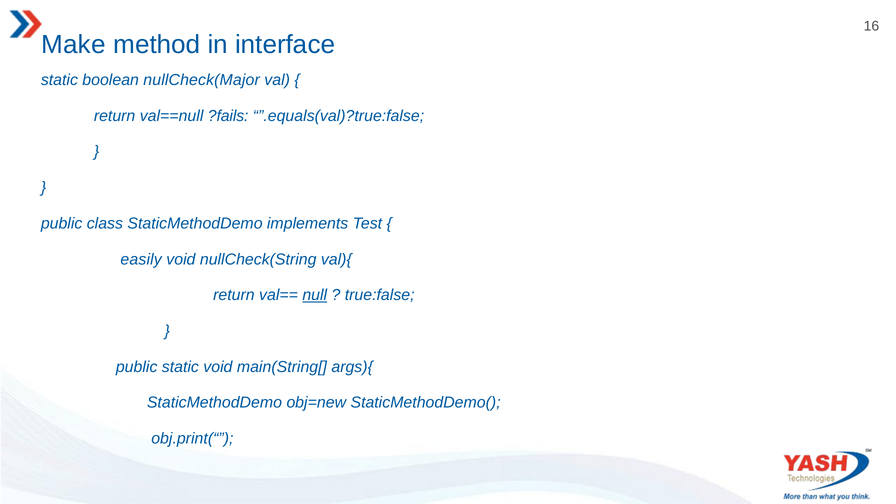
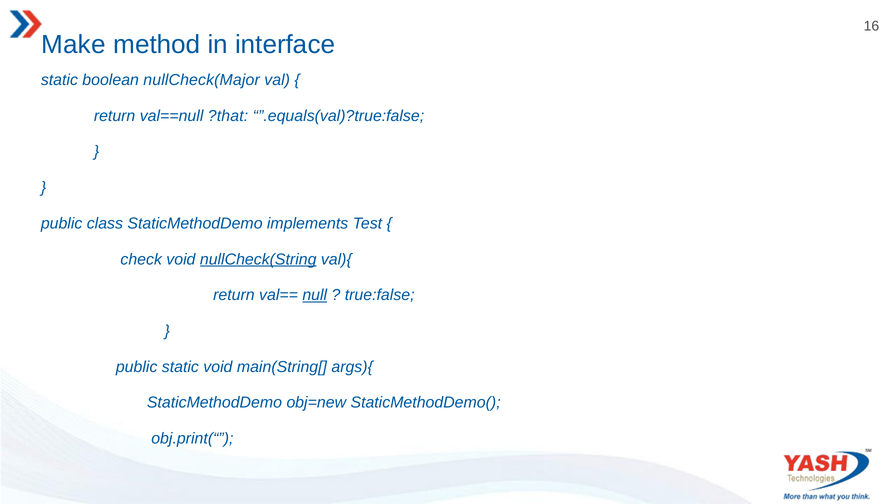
?fails: ?fails -> ?that (228, 116)
easily: easily -> check (141, 259)
nullCheck(String underline: none -> present (258, 259)
